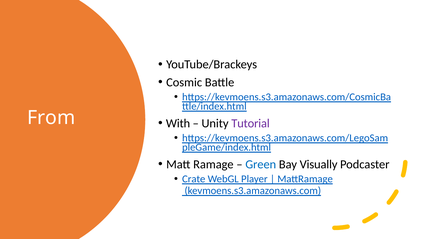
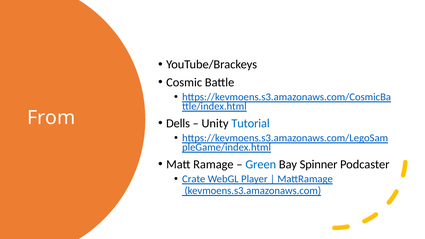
With: With -> Dells (178, 123)
Tutorial colour: purple -> blue (251, 123)
Visually: Visually -> Spinner (319, 164)
